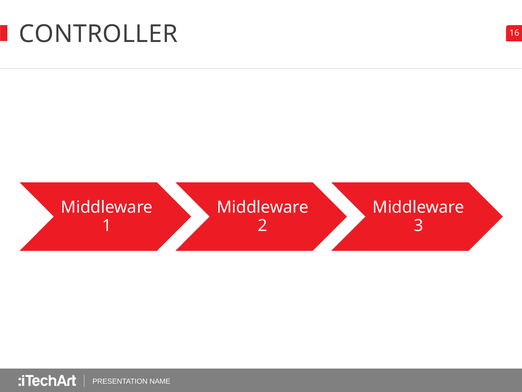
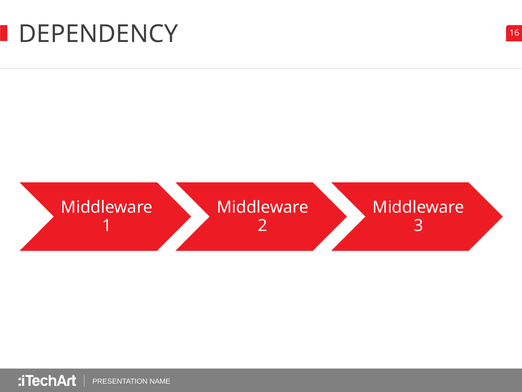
CONTROLLER: CONTROLLER -> DEPENDENCY (98, 34)
